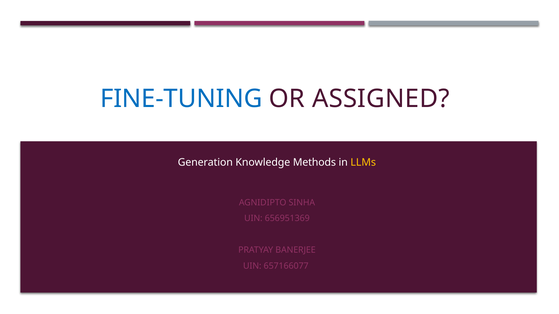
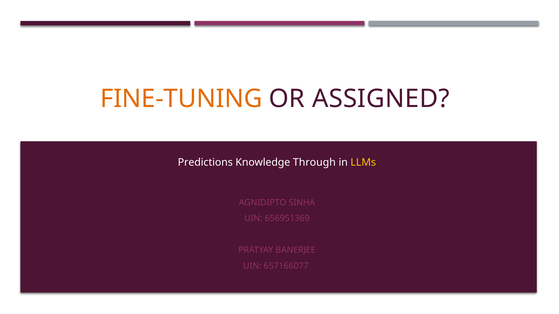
FINE-TUNING colour: blue -> orange (181, 99)
Generation: Generation -> Predictions (205, 163)
Methods: Methods -> Through (314, 163)
